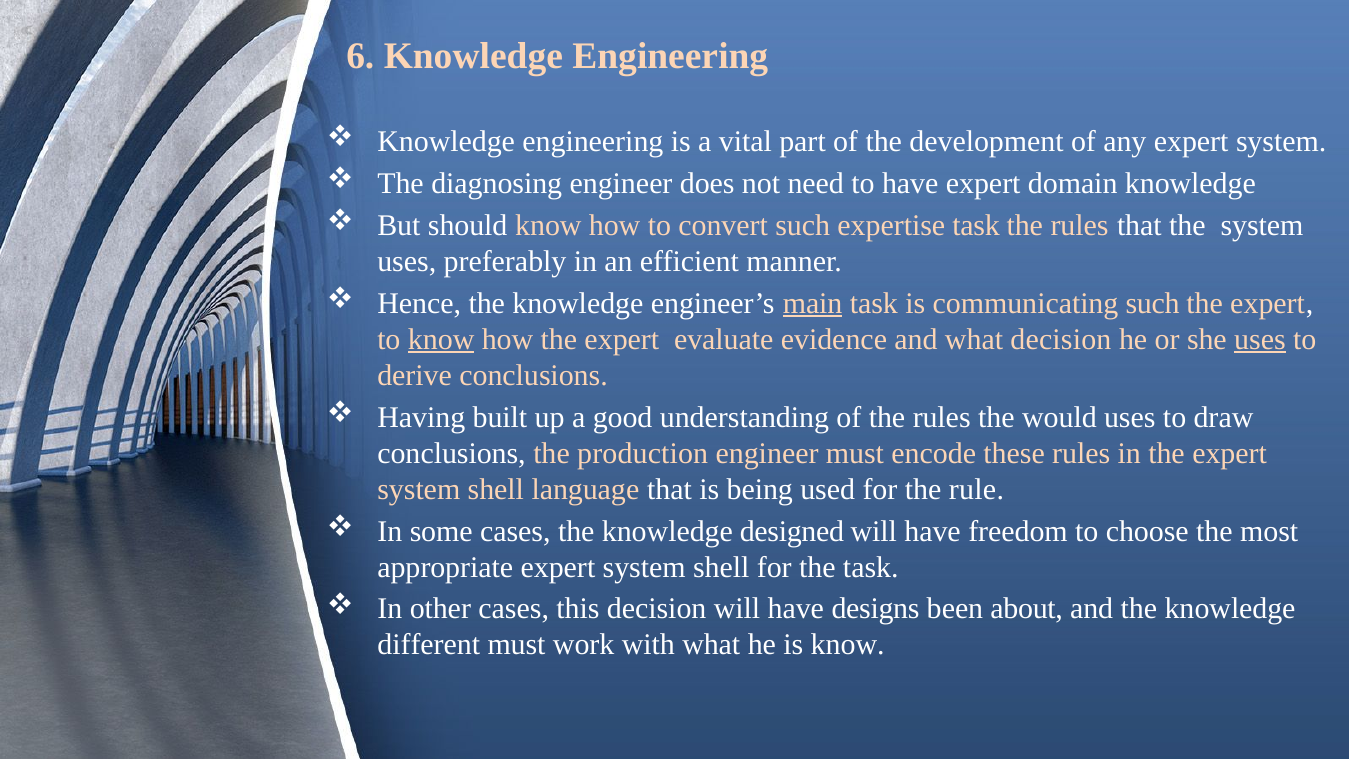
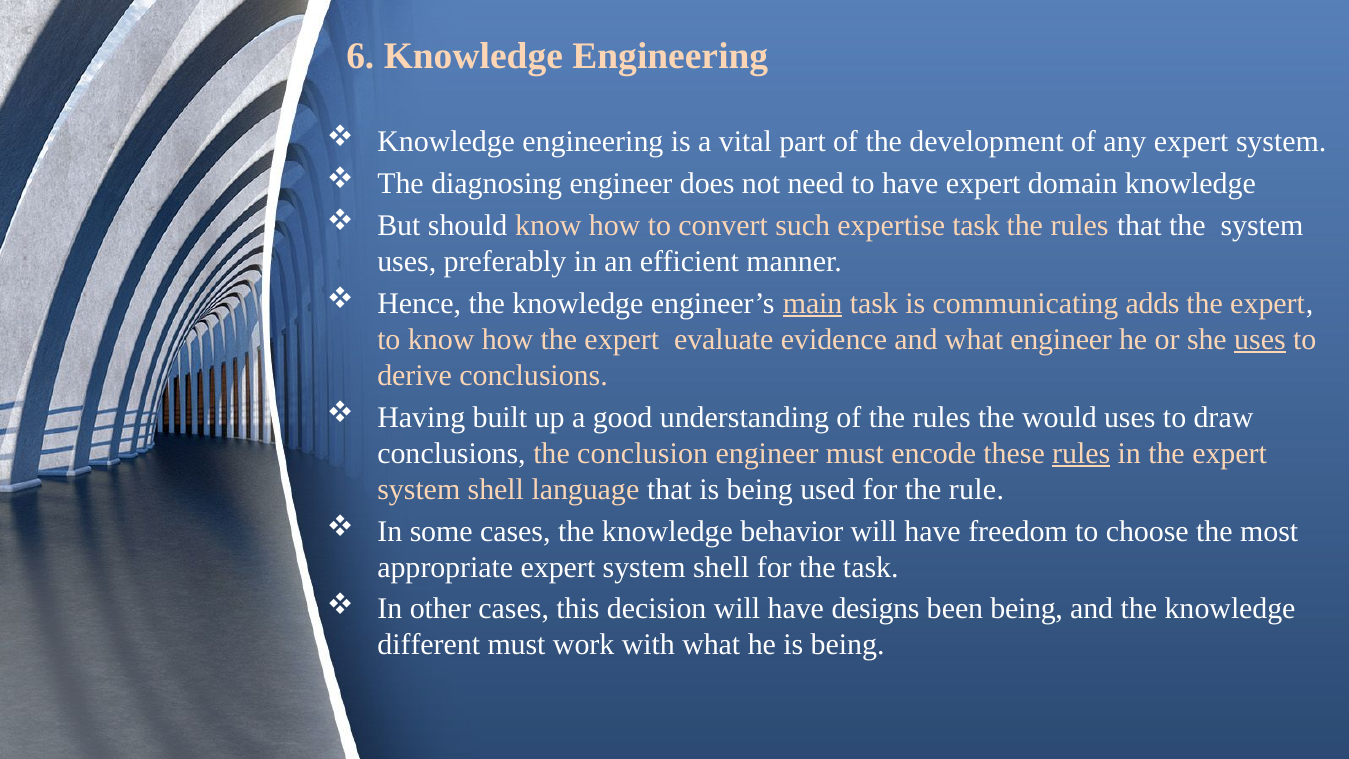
communicating such: such -> adds (1153, 303)
know underline: present -> none (441, 339)
what decision: decision -> engineer (1061, 339)
production: production -> conclusion (643, 453)
rules underline: none -> present (1081, 453)
designed: designed -> behavior (792, 531)
been about: about -> being (1027, 609)
he is know: know -> being (848, 645)
